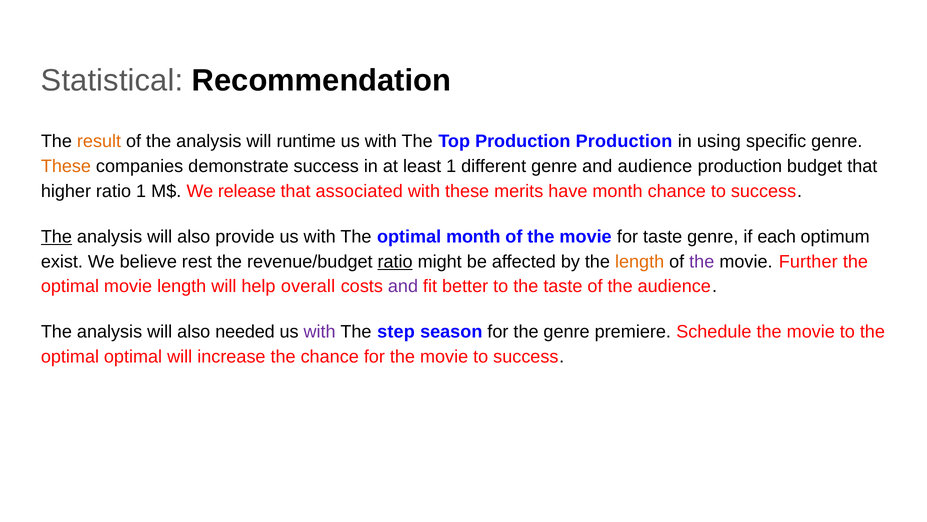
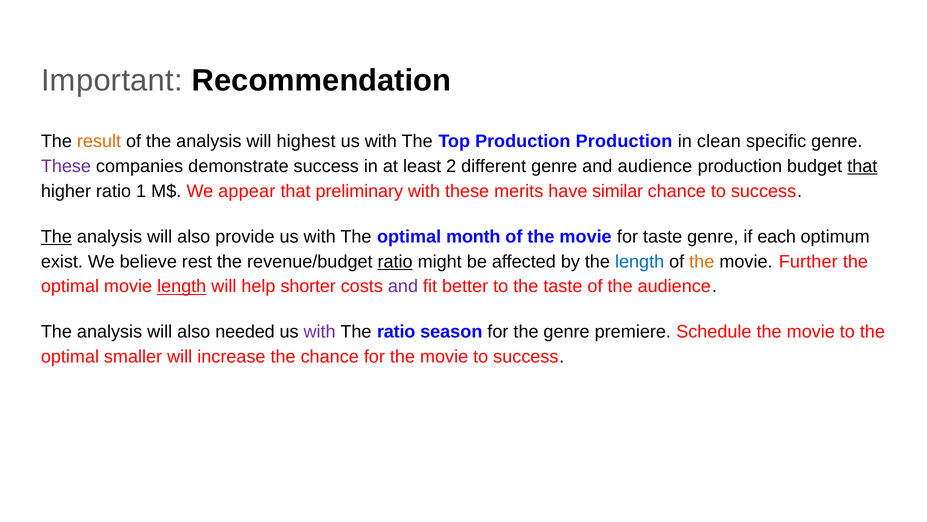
Statistical: Statistical -> Important (112, 81)
runtime: runtime -> highest (306, 141)
using: using -> clean (719, 141)
These colour: orange -> purple (66, 166)
least 1: 1 -> 2 (451, 166)
that underline: none -> present (862, 166)
release: release -> appear (247, 191)
associated: associated -> preliminary (359, 191)
have month: month -> similar (618, 191)
length colour: orange -> blue (640, 261)
the colour: purple -> orange (702, 261)
length underline: none -> present (182, 286)
overall: overall -> shorter (308, 286)
The step: step -> ratio (396, 332)
optimal optimal: optimal -> smaller (133, 357)
